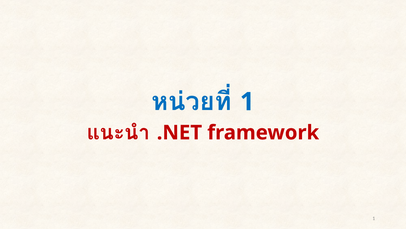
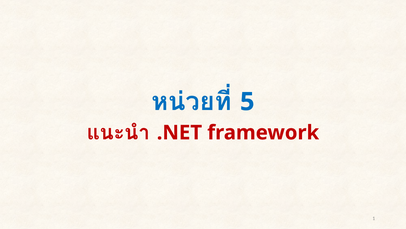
1: 1 -> 5 (247, 101)
